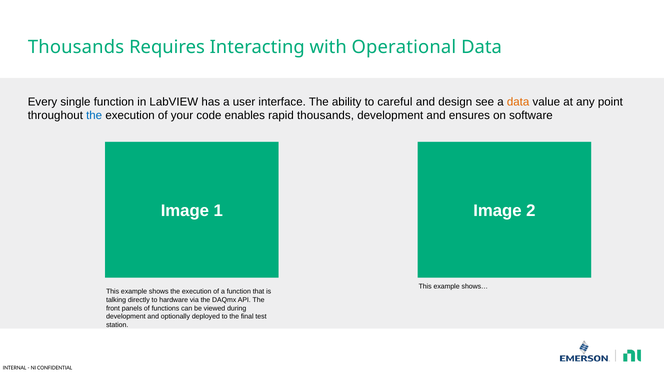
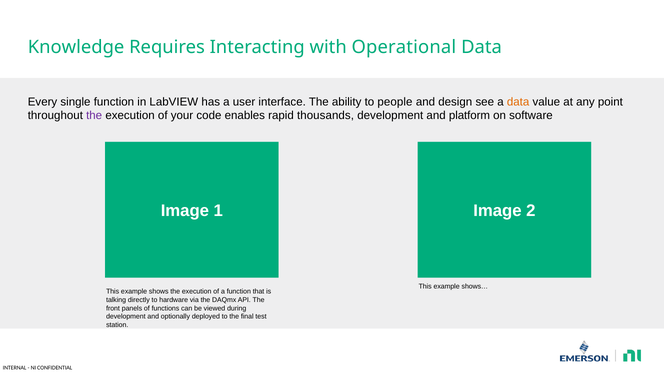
Thousands: Thousands -> Knowledge (76, 47)
careful: careful -> people (395, 102)
the colour: blue -> purple (94, 115)
ensures: ensures -> platform (469, 115)
